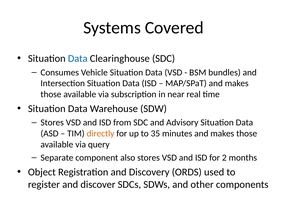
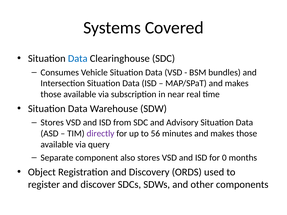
directly colour: orange -> purple (101, 134)
35: 35 -> 56 (155, 134)
2: 2 -> 0 (224, 158)
